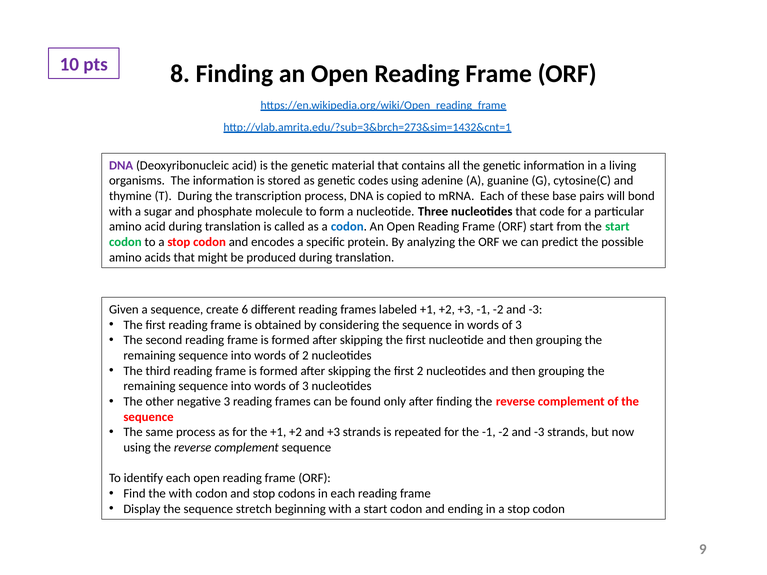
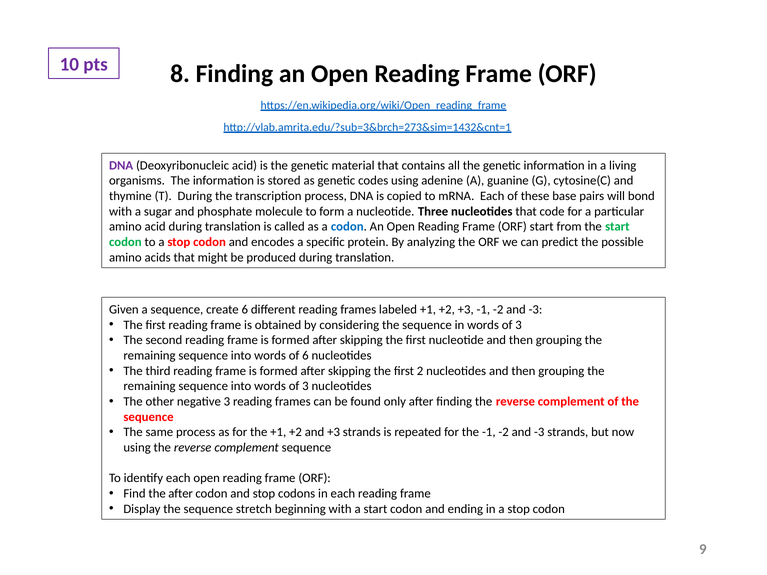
of 2: 2 -> 6 (305, 356)
the with: with -> after (181, 494)
